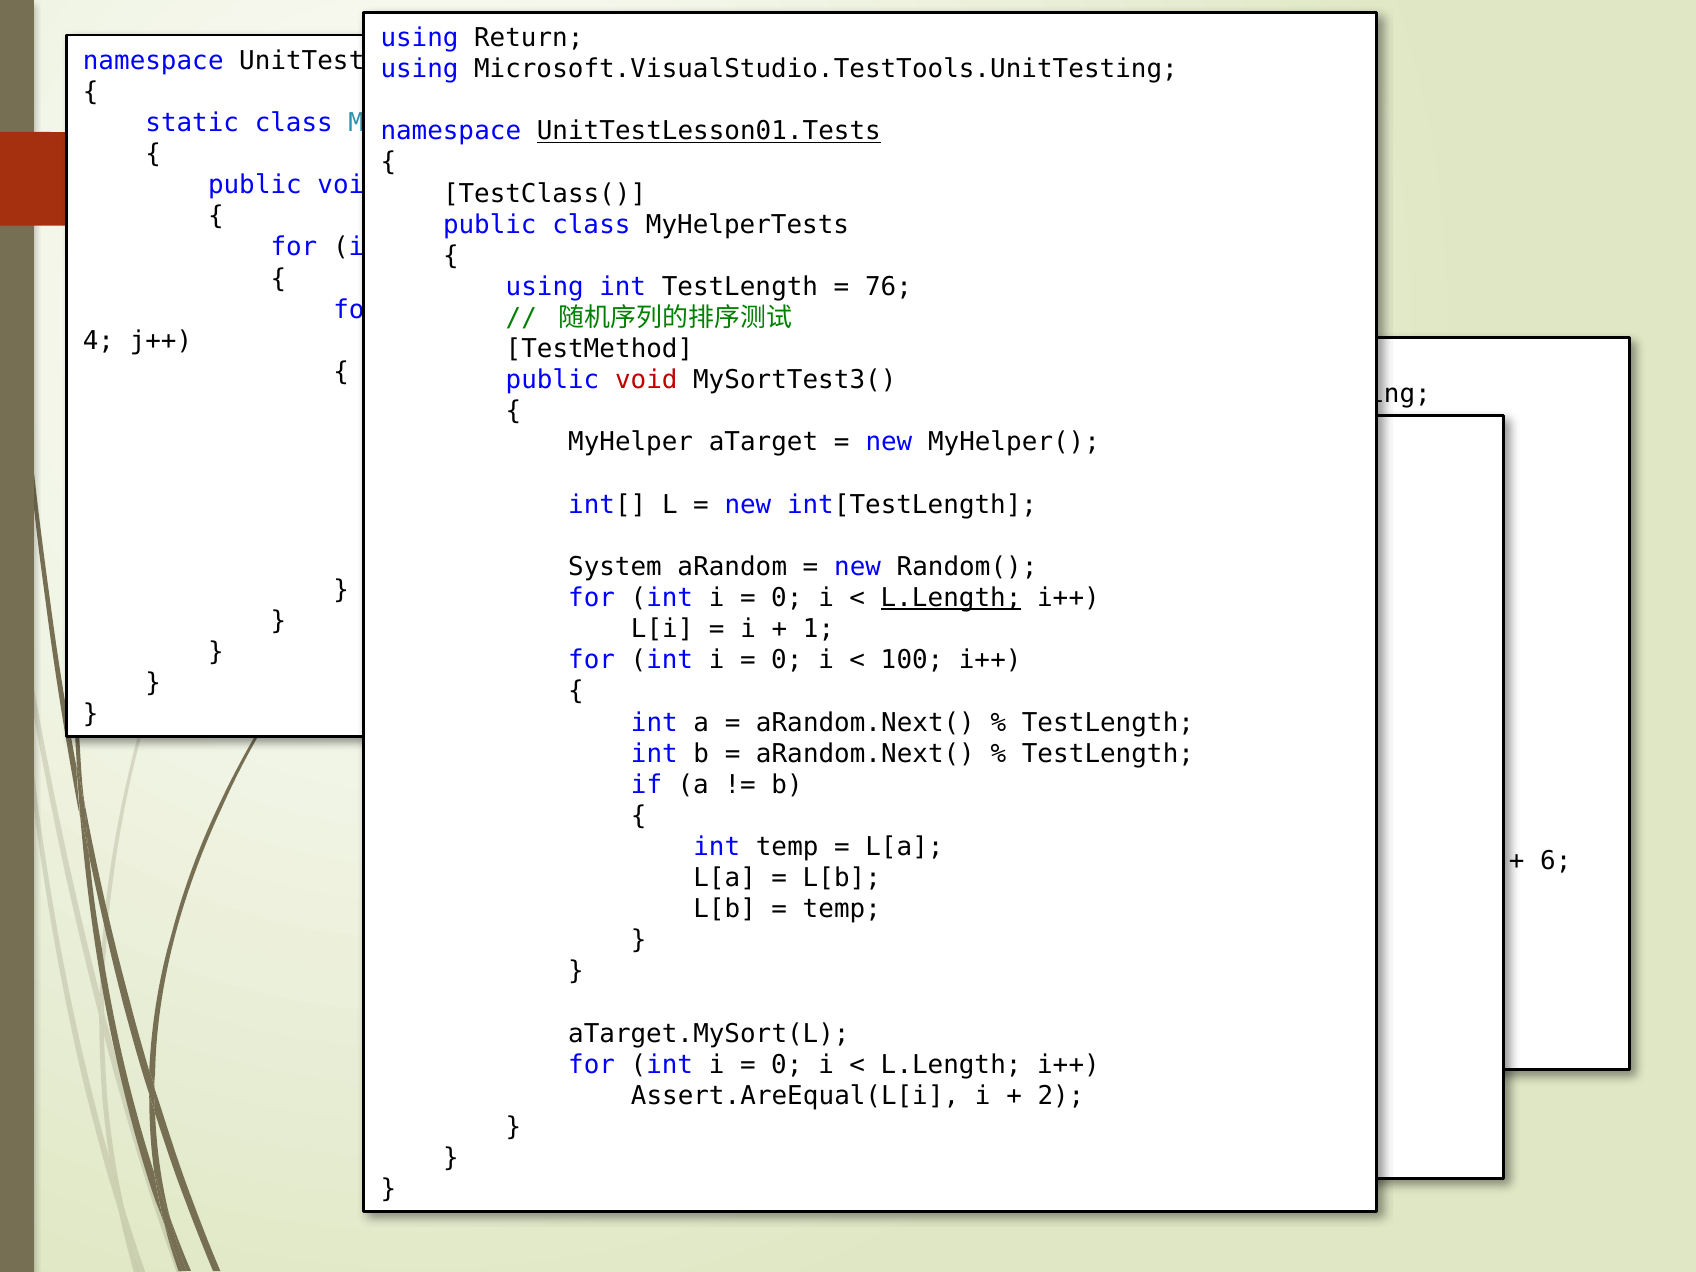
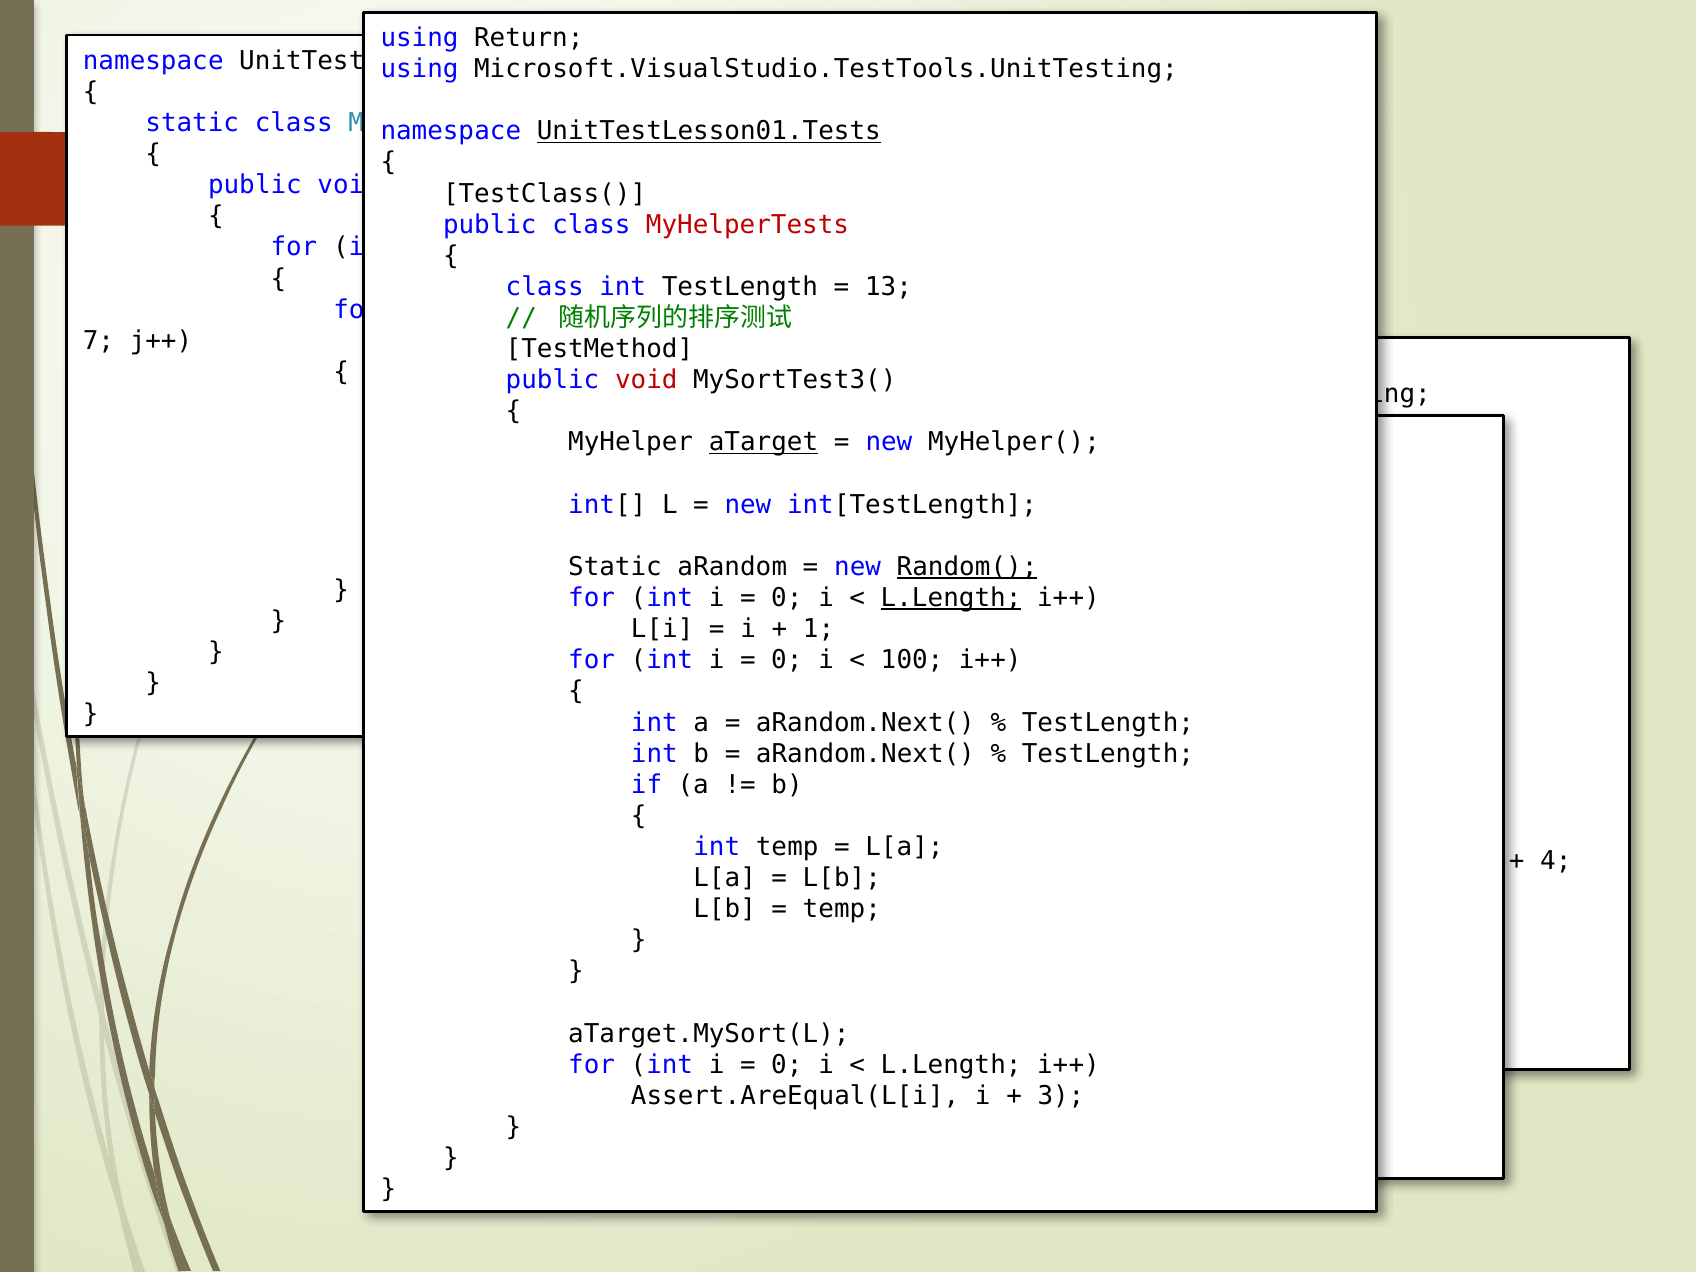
MyHelperTests colour: black -> red (747, 225)
using: using -> class (545, 287)
76: 76 -> 13 (889, 287)
4: 4 -> 7 (99, 341)
aTarget underline: none -> present (764, 442)
System: System -> Static (615, 567)
Random( underline: none -> present (967, 567)
6: 6 -> 4 (1556, 861)
2: 2 -> 3 (1061, 1096)
